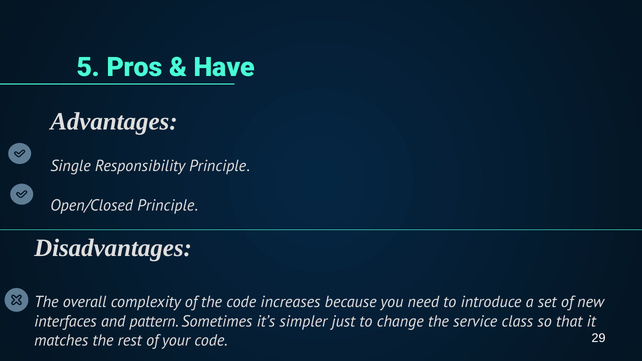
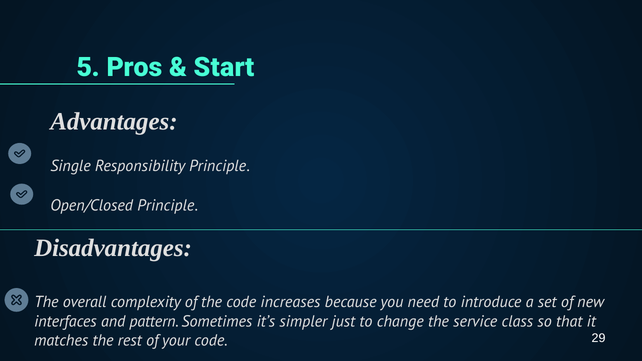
Have: Have -> Start (224, 67)
